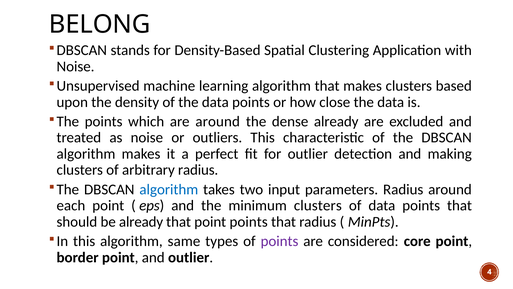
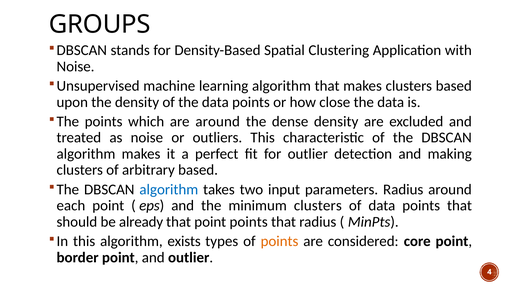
BELONG: BELONG -> GROUPS (100, 24)
dense already: already -> density (336, 121)
arbitrary radius: radius -> based (198, 170)
same: same -> exists (184, 241)
points colour: purple -> orange (279, 241)
